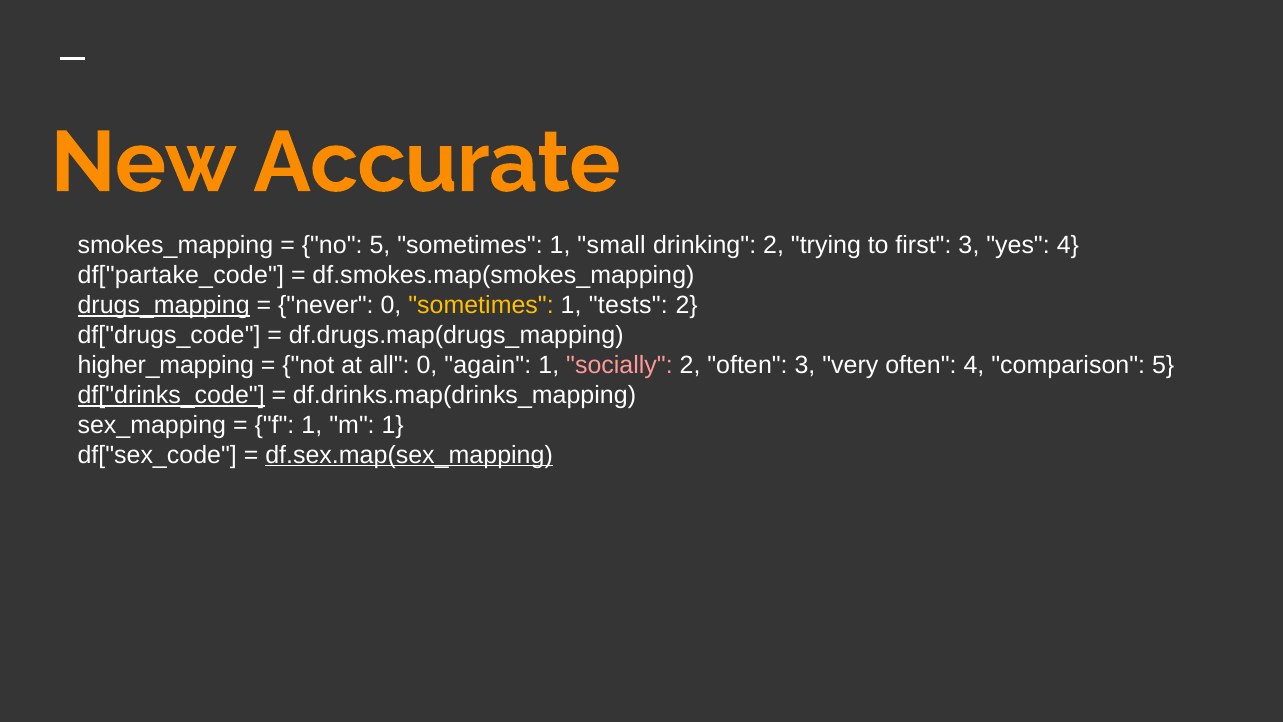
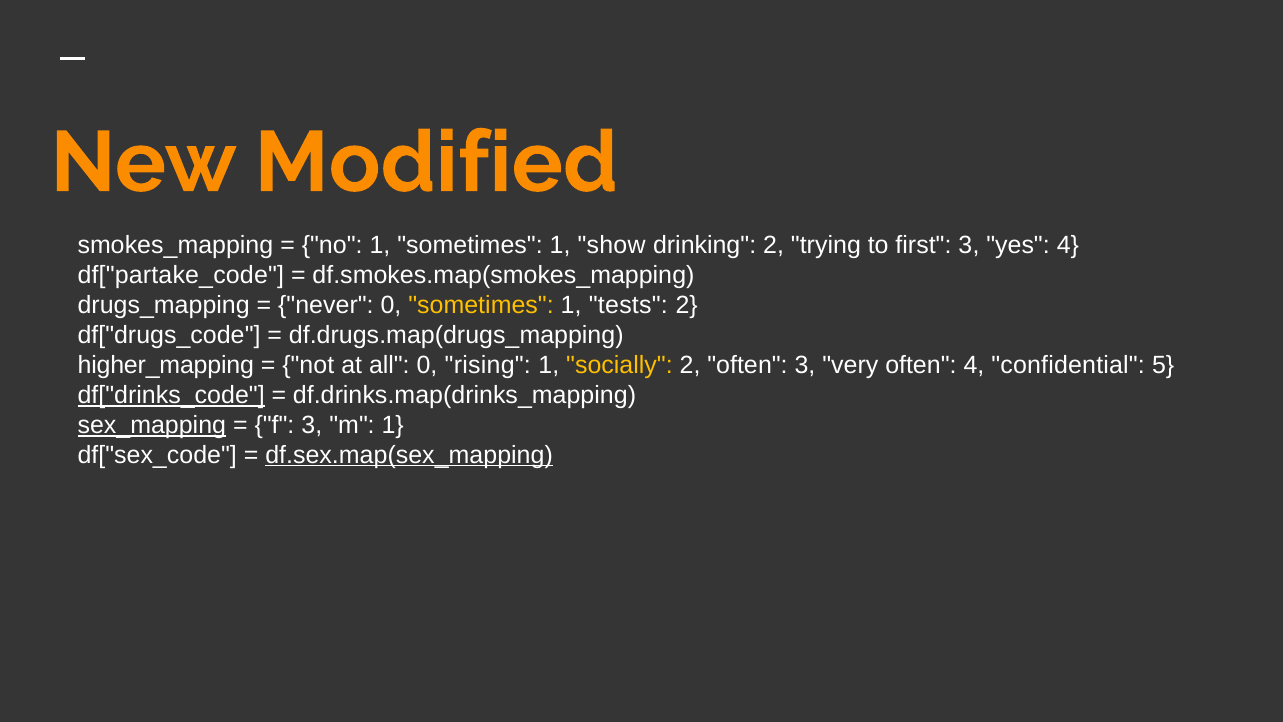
Accurate: Accurate -> Modified (436, 163)
no 5: 5 -> 1 (380, 245)
small: small -> show (612, 245)
drugs_mapping underline: present -> none (164, 305)
again: again -> rising (488, 365)
socially colour: pink -> yellow (619, 365)
comparison: comparison -> confidential (1068, 365)
sex_mapping underline: none -> present (152, 425)
f 1: 1 -> 3 (312, 425)
